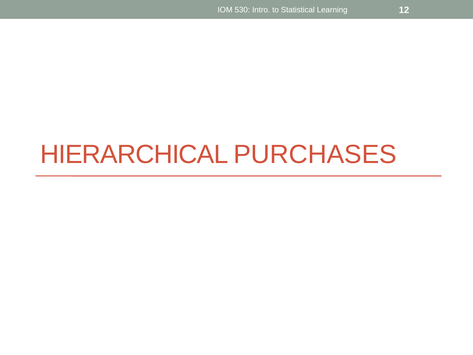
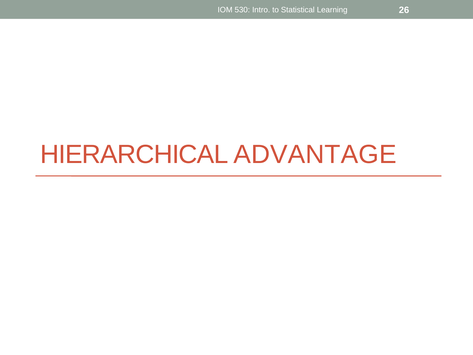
12: 12 -> 26 (404, 10)
PURCHASES: PURCHASES -> ADVANTAGE (315, 154)
